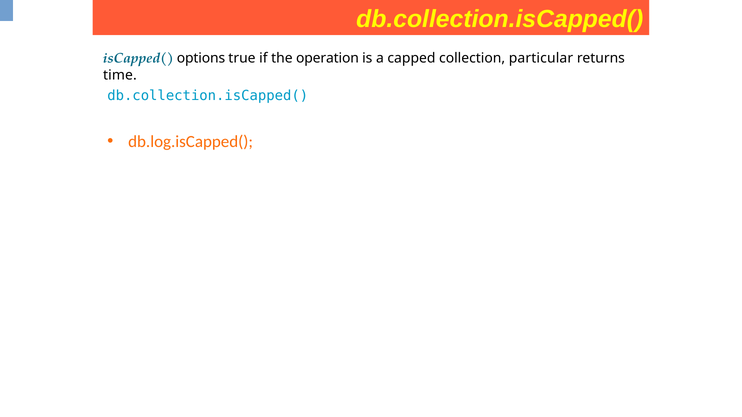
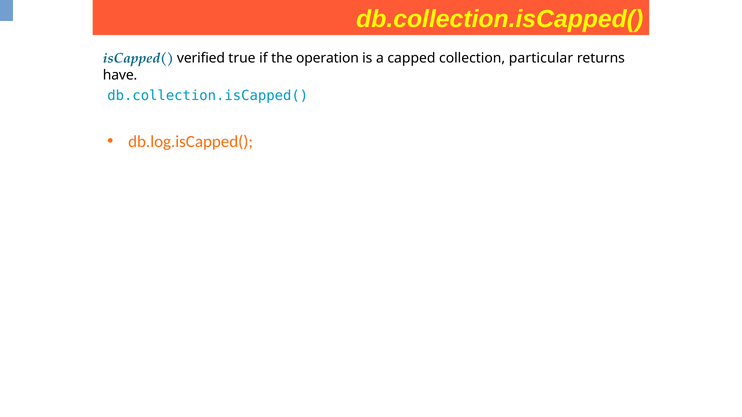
options: options -> verified (201, 58)
time: time -> have (120, 75)
